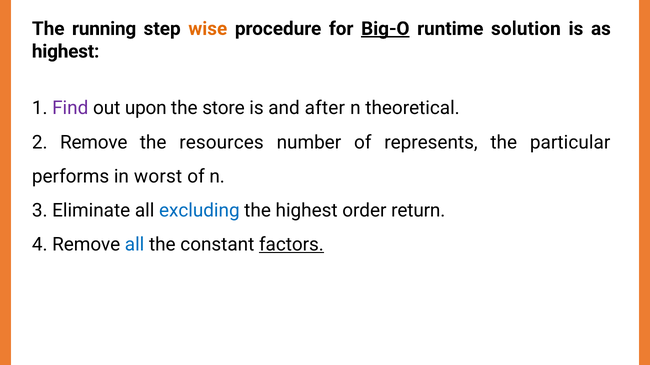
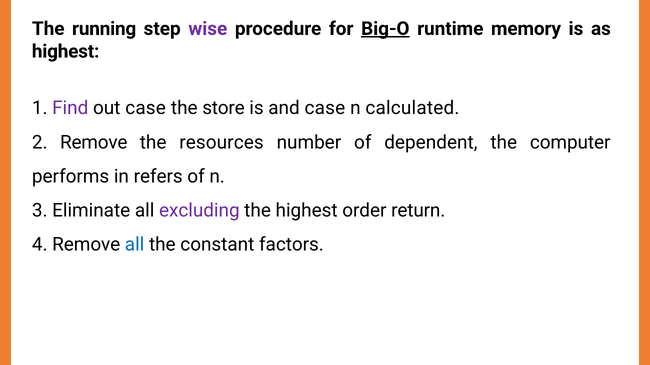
wise colour: orange -> purple (208, 29)
solution: solution -> memory (526, 29)
out upon: upon -> case (146, 108)
and after: after -> case (325, 108)
theoretical: theoretical -> calculated (412, 108)
represents: represents -> dependent (431, 143)
particular: particular -> computer (570, 143)
worst: worst -> refers (158, 177)
excluding colour: blue -> purple (199, 211)
factors underline: present -> none (291, 245)
